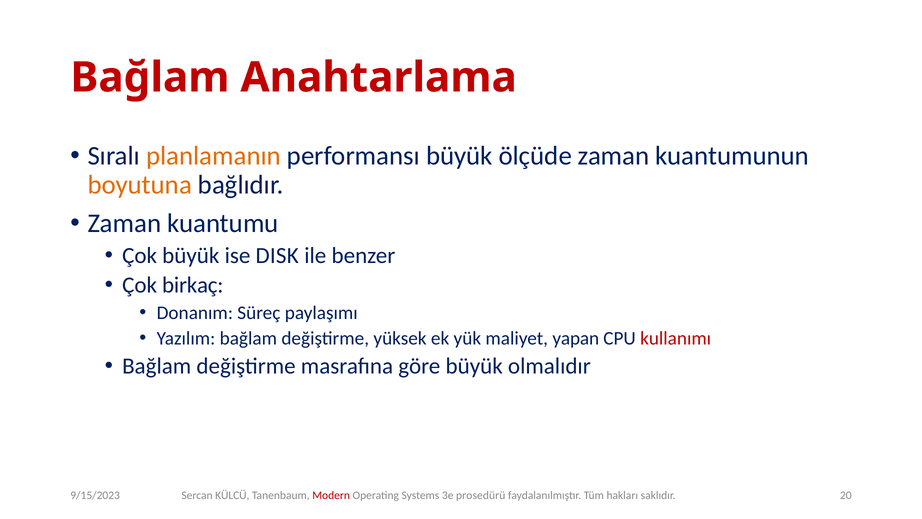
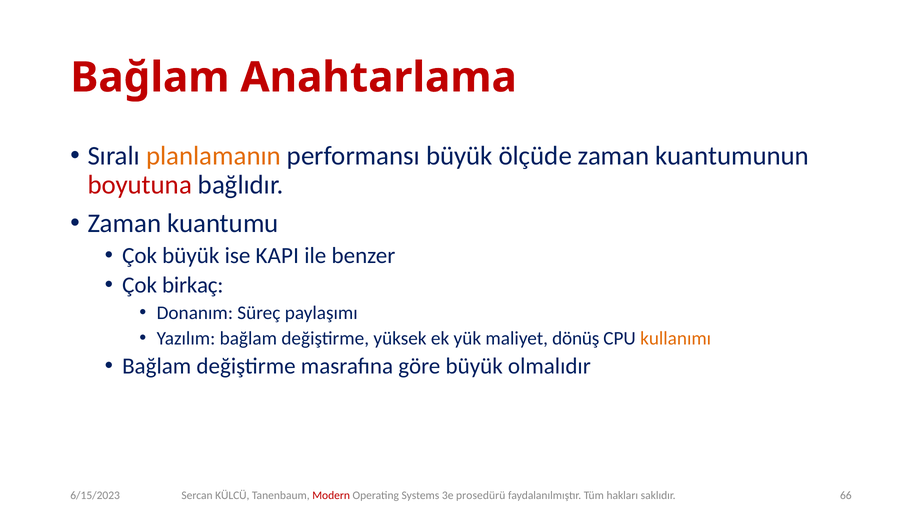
boyutuna colour: orange -> red (140, 185)
DISK: DISK -> KAPI (277, 255)
yapan: yapan -> dönüş (576, 338)
kullanımı colour: red -> orange (676, 338)
20: 20 -> 66 (846, 495)
9/15/2023: 9/15/2023 -> 6/15/2023 (95, 495)
